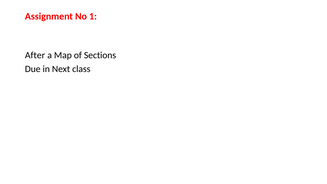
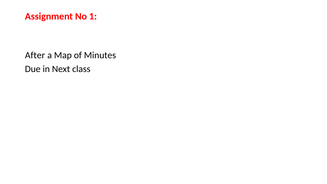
Sections: Sections -> Minutes (100, 55)
